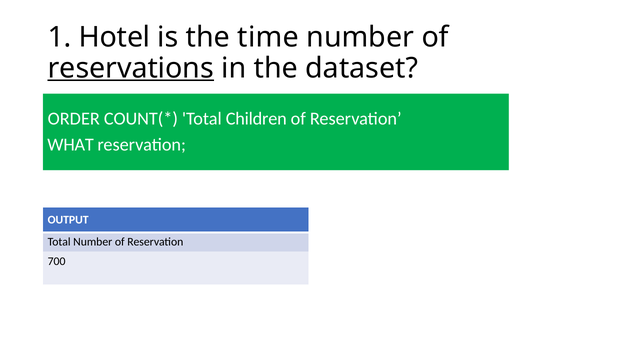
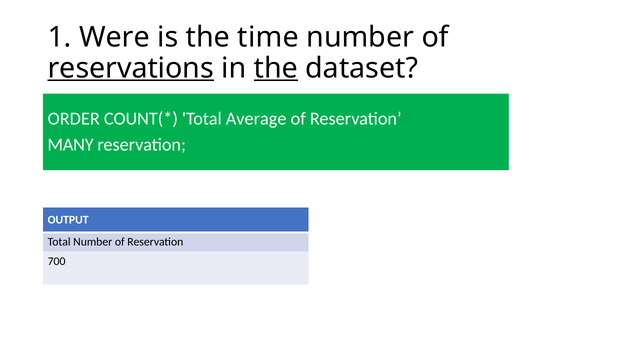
Hotel: Hotel -> Were (114, 37)
the underline: none -> present (276, 68)
Children: Children -> Average (256, 119)
WHAT: WHAT -> MANY (71, 145)
